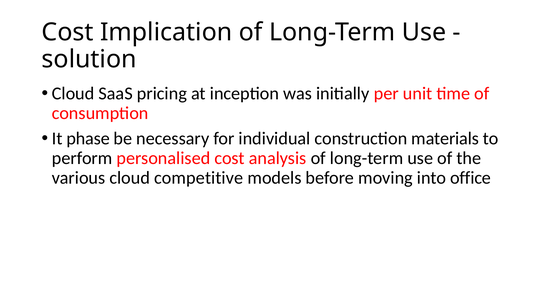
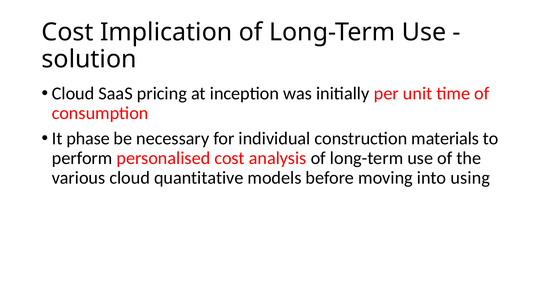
competitive: competitive -> quantitative (199, 178)
office: office -> using (470, 178)
